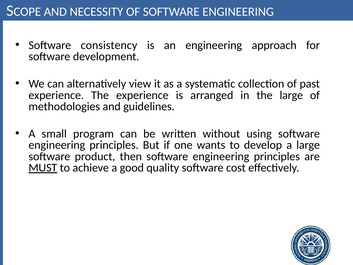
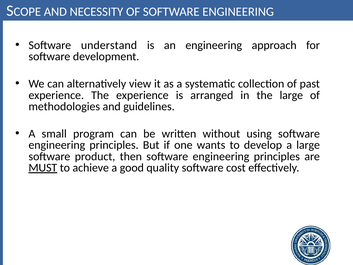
consistency: consistency -> understand (109, 45)
